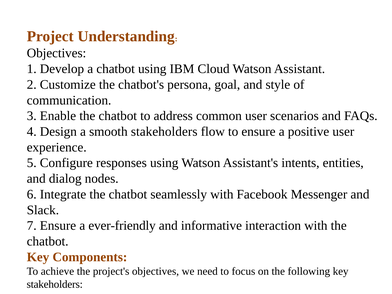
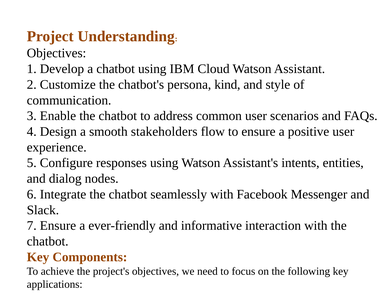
goal: goal -> kind (227, 85)
stakeholders: stakeholders -> applications (55, 284)
